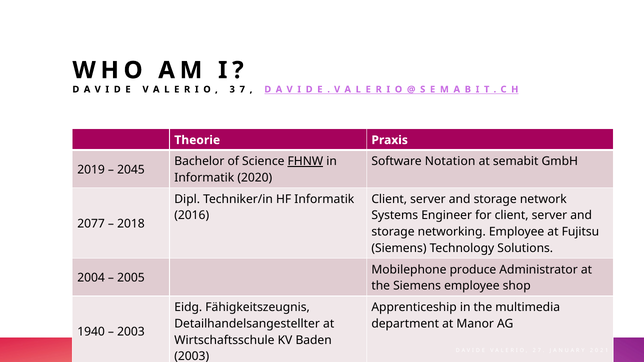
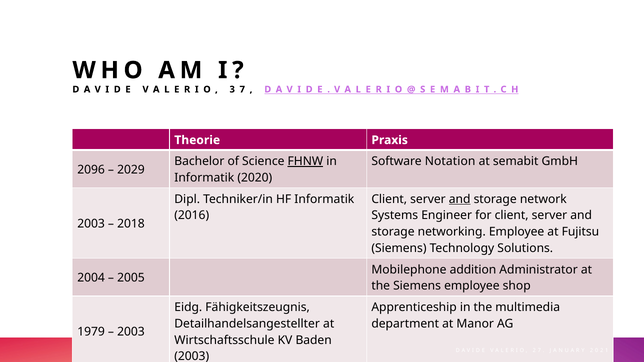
2019: 2019 -> 2096 (91, 170)
2045: 2045 -> 2029 (131, 170)
and underline: none -> present (460, 199)
2077: 2077 -> 2003 (91, 224)
produce: produce -> addition (473, 270)
1940: 1940 -> 1979 (91, 332)
